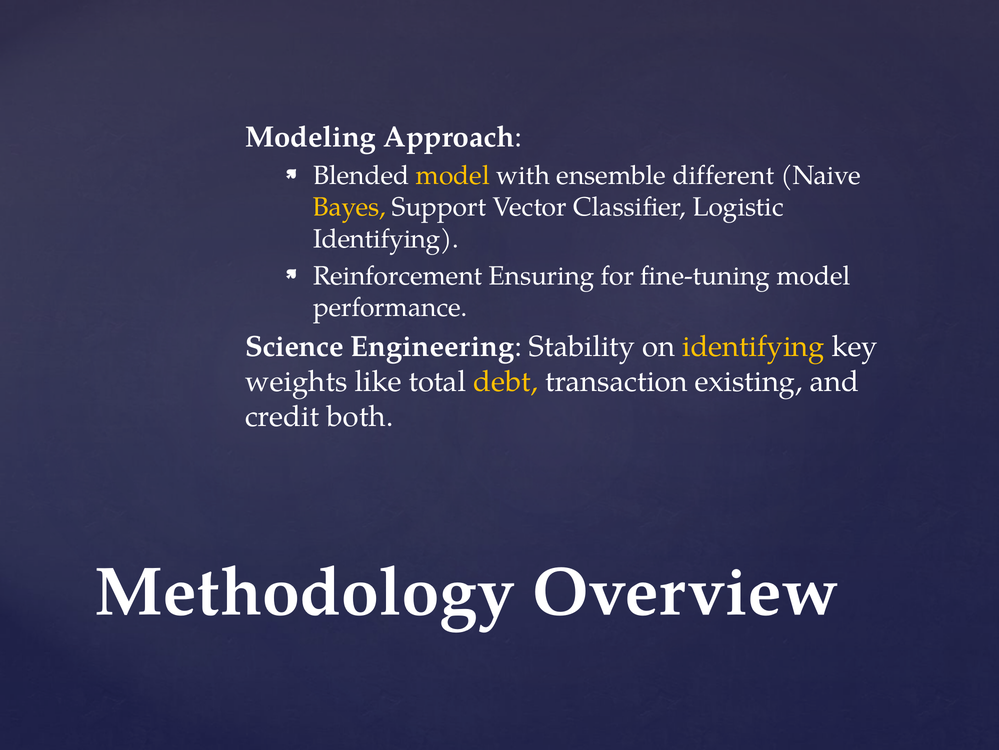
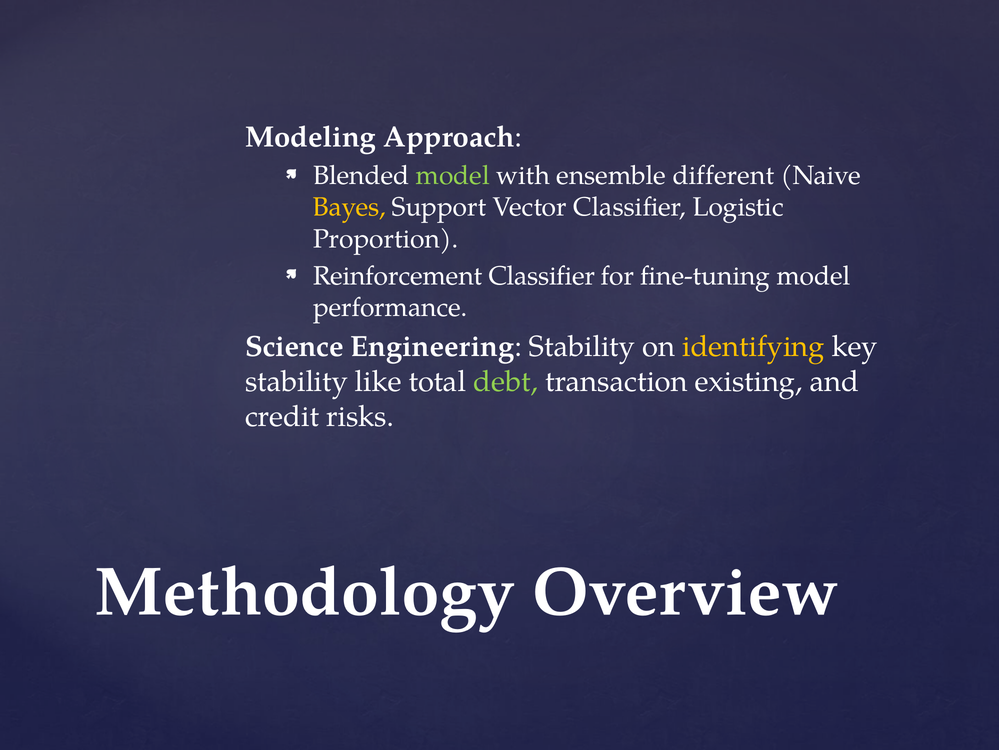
model colour: yellow -> light green (453, 175)
Identifying: Identifying -> Proportion (386, 239)
Reinforcement Ensuring: Ensuring -> Classifier (542, 276)
weights: weights -> stability (296, 381)
debt colour: yellow -> light green (506, 381)
both: both -> risks (360, 416)
